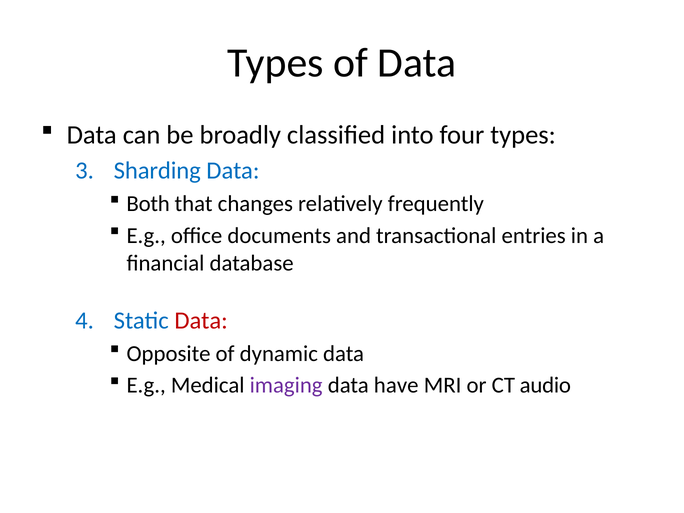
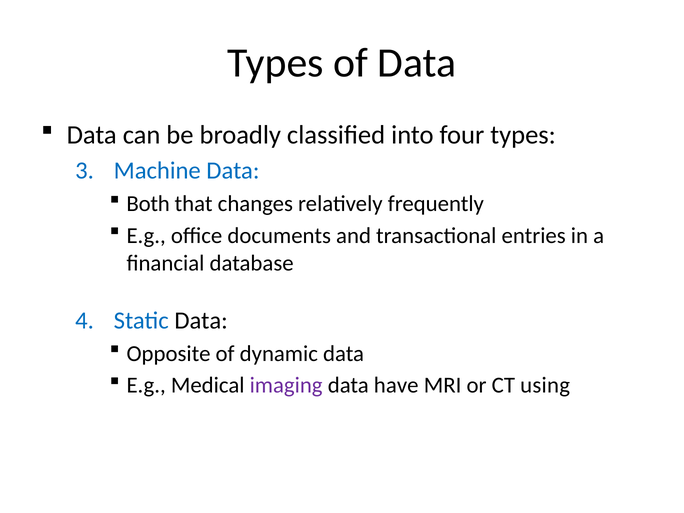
Sharding: Sharding -> Machine (157, 171)
Data colour: red -> black (201, 321)
audio: audio -> using (545, 385)
